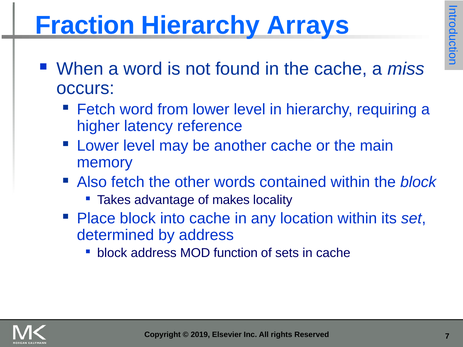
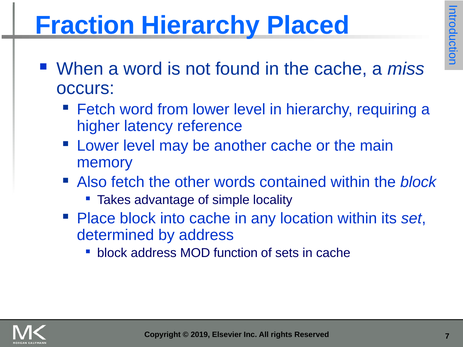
Arrays: Arrays -> Placed (308, 25)
makes: makes -> simple (231, 200)
